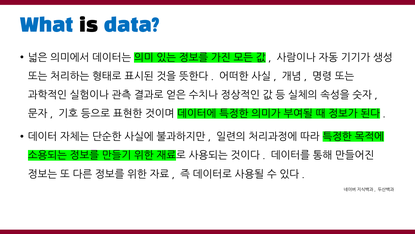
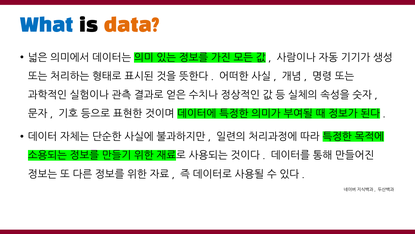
data colour: blue -> orange (132, 25)
